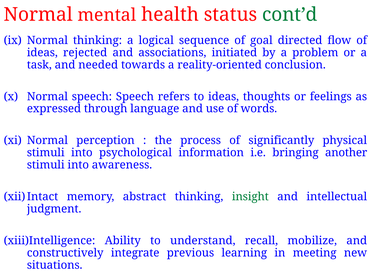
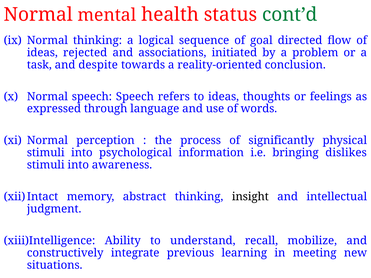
needed: needed -> despite (98, 65)
another: another -> dislikes (346, 153)
insight colour: green -> black (250, 197)
